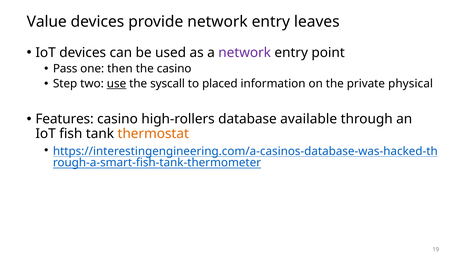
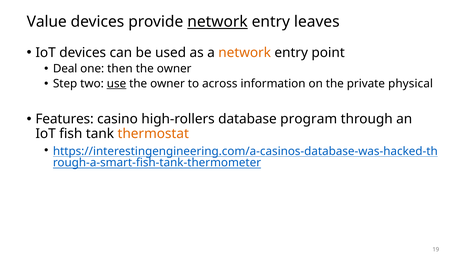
network underline: none -> present (217, 22)
network colour: purple -> orange (245, 53)
Pass: Pass -> Deal (65, 69)
casino: casino -> owner (174, 69)
syscall: syscall -> owner (168, 84)
placed: placed -> across (220, 84)
available: available -> program (309, 119)
